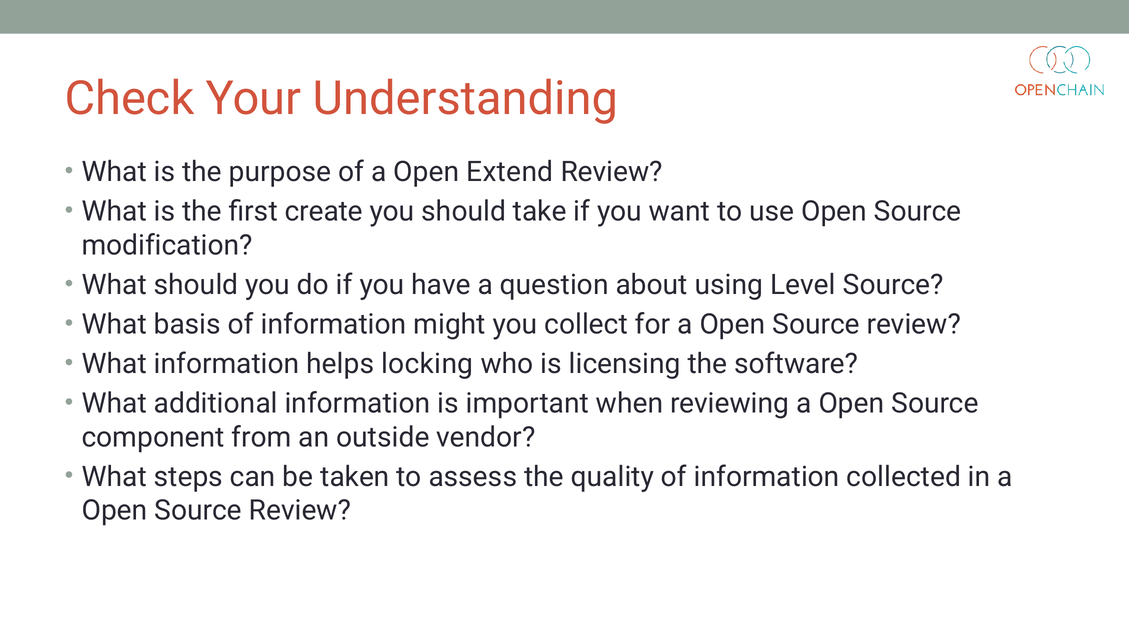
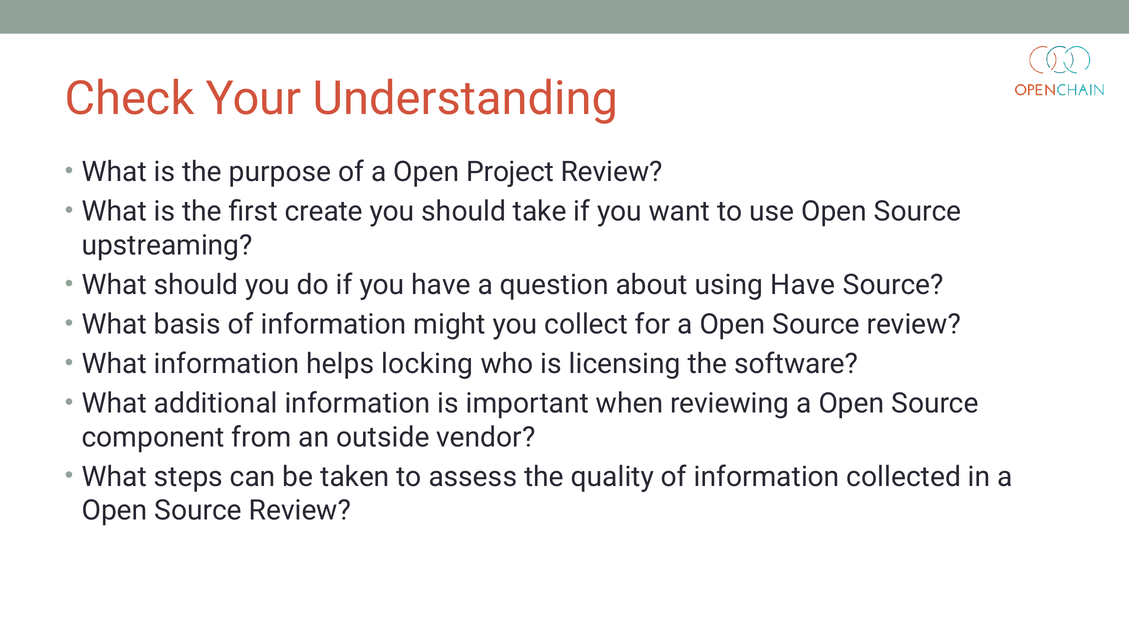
Extend: Extend -> Project (510, 172)
modification: modification -> upstreaming (167, 245)
using Level: Level -> Have (803, 285)
